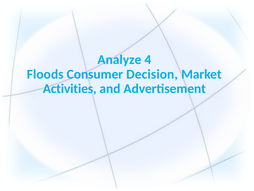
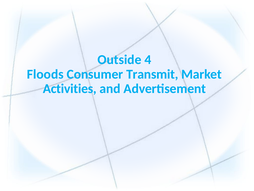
Analyze: Analyze -> Outside (119, 60)
Decision: Decision -> Transmit (152, 74)
